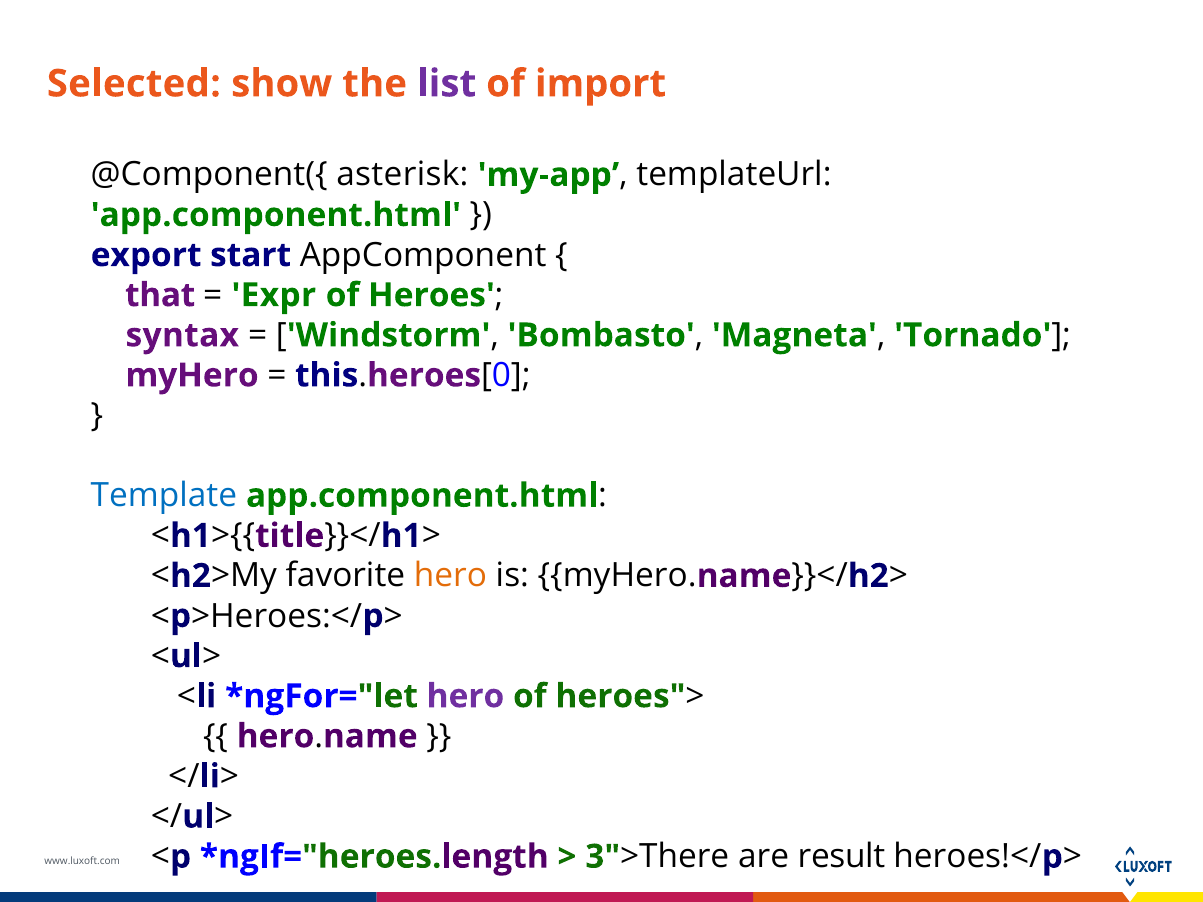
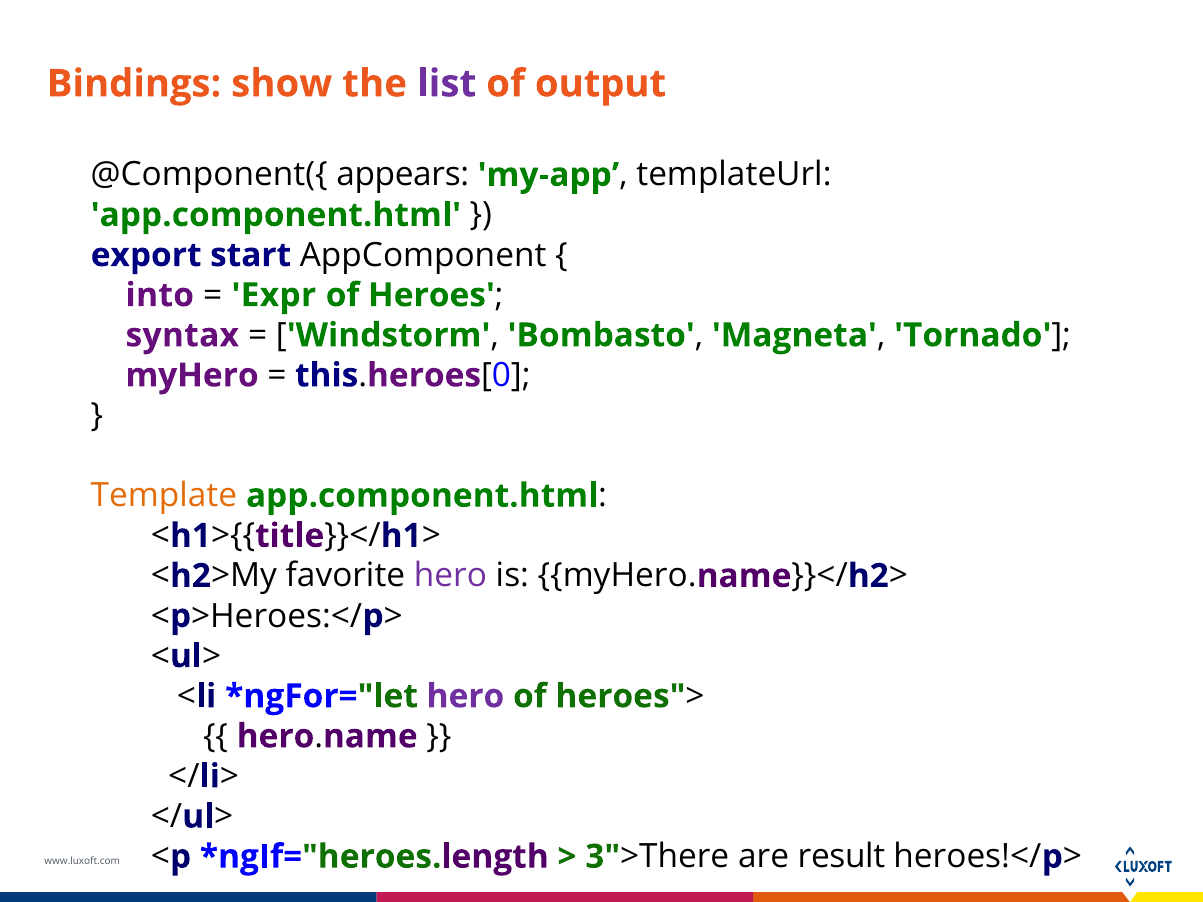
Selected: Selected -> Bindings (134, 84)
import: import -> output (601, 84)
asterisk: asterisk -> appears (403, 175)
that: that -> into (160, 295)
Template colour: blue -> orange (164, 496)
hero colour: orange -> purple (450, 576)
